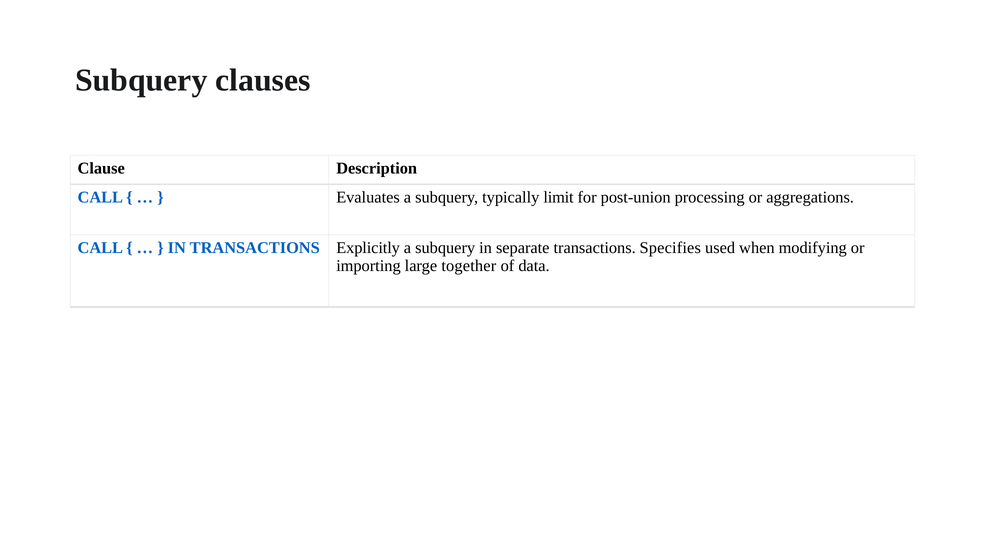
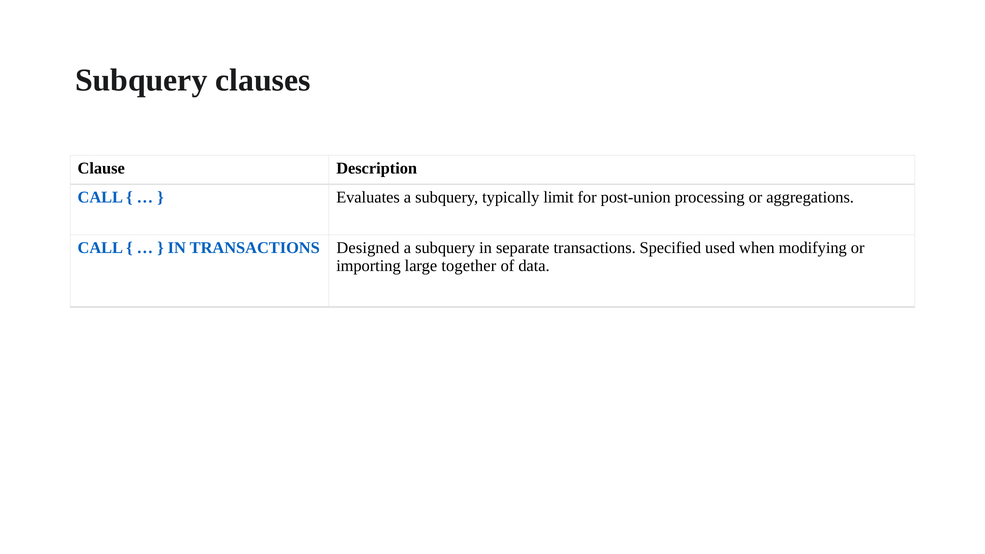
Explicitly: Explicitly -> Designed (368, 248)
Specifies: Specifies -> Specified (670, 248)
